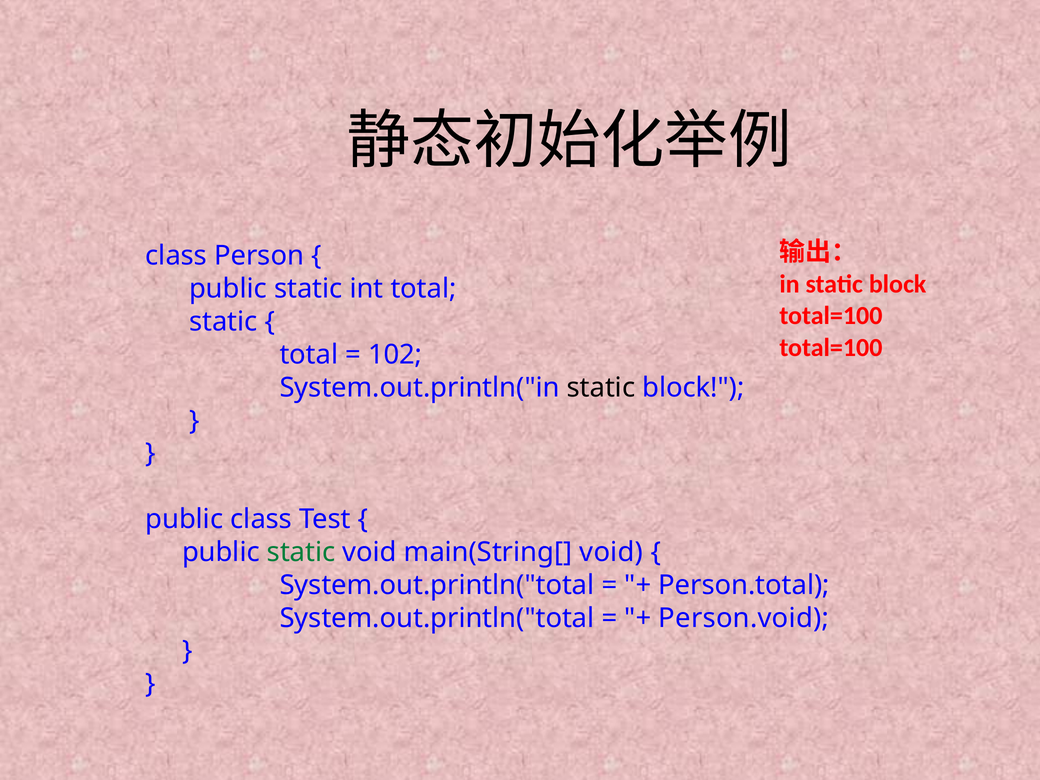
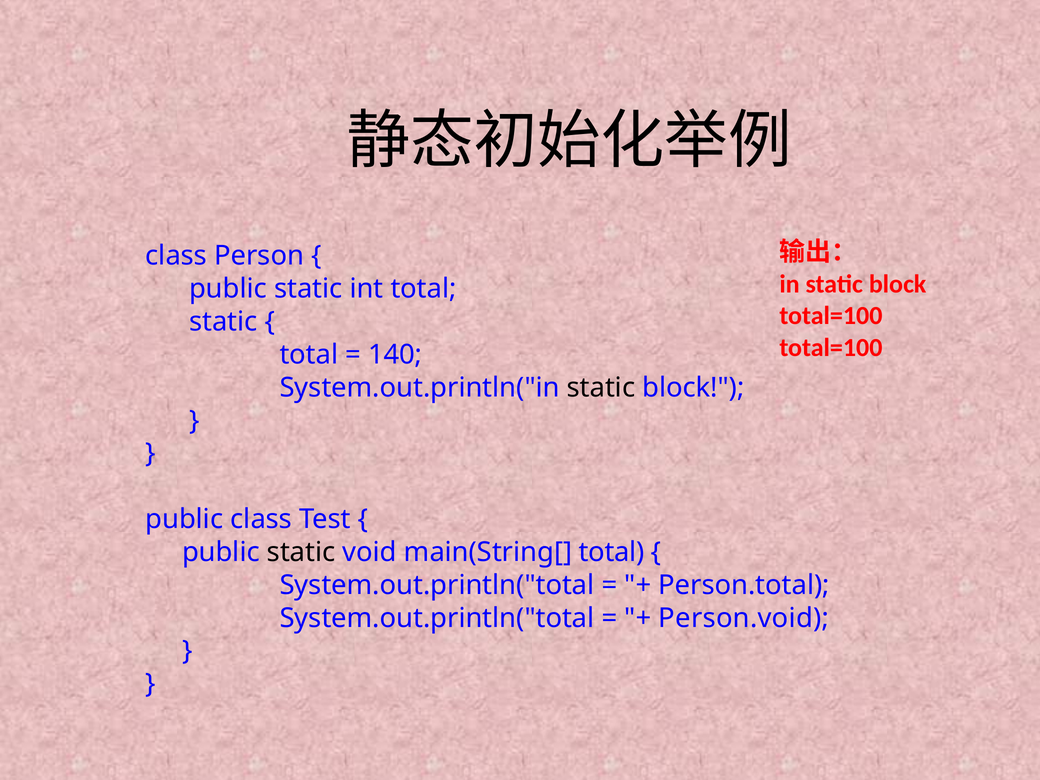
102: 102 -> 140 (395, 355)
static colour: green -> black (301, 552)
main(String[ void: void -> total (612, 552)
